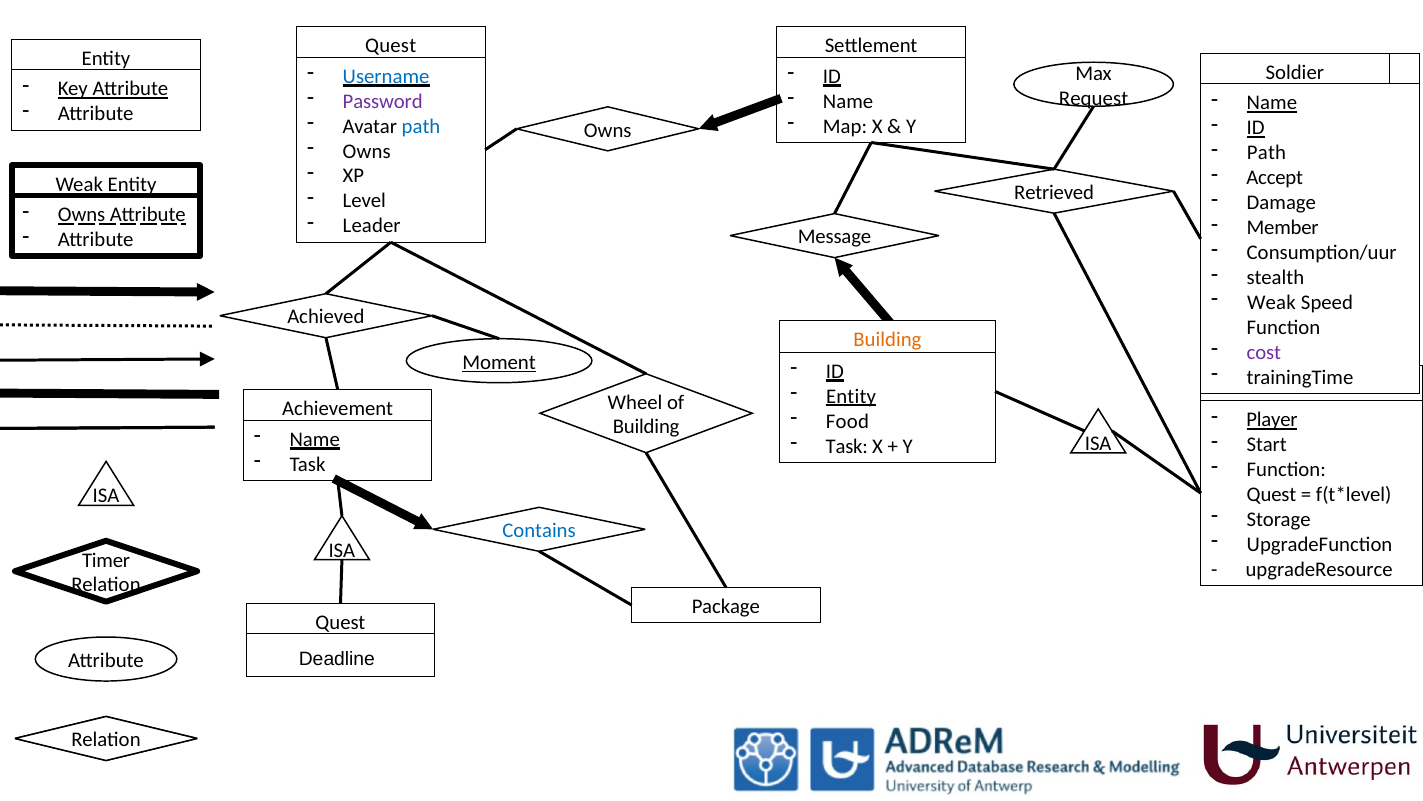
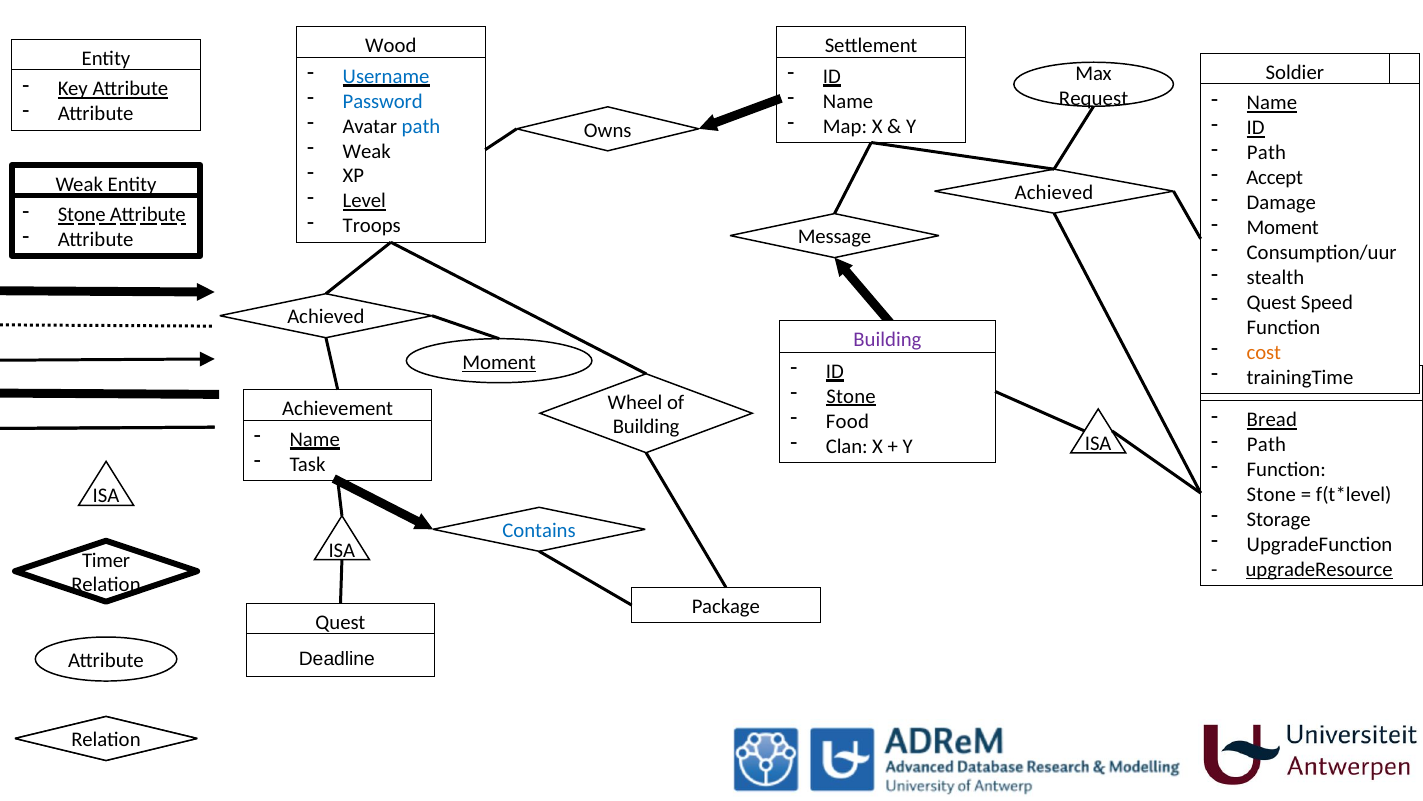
Quest: Quest -> Wood (391, 46)
Password colour: purple -> blue (383, 101)
Owns: Owns -> Weak (367, 151)
Retrieved: Retrieved -> Achieved (1054, 192)
Level underline: none -> present (364, 201)
Owns: Owns -> Stone (82, 215)
Leader: Leader -> Troops (372, 226)
Member: Member -> Moment (1283, 228)
Weak: Weak -> Quest (1272, 302)
Building colour: orange -> purple (887, 339)
cost colour: purple -> orange (1264, 352)
Entity: Entity -> Stone (851, 396)
Player: Player -> Bread (1272, 419)
Start: Start -> Path (1267, 444)
Task: Task -> Clan (847, 446)
Quest: Quest -> Stone (1271, 494)
upgradeResource underline: none -> present (1319, 569)
